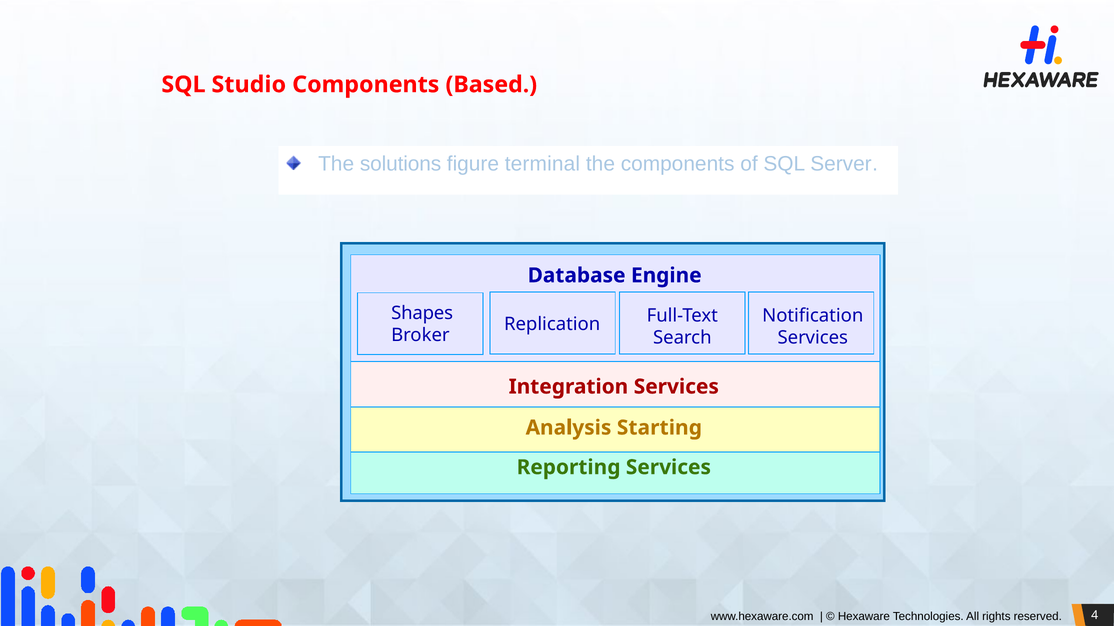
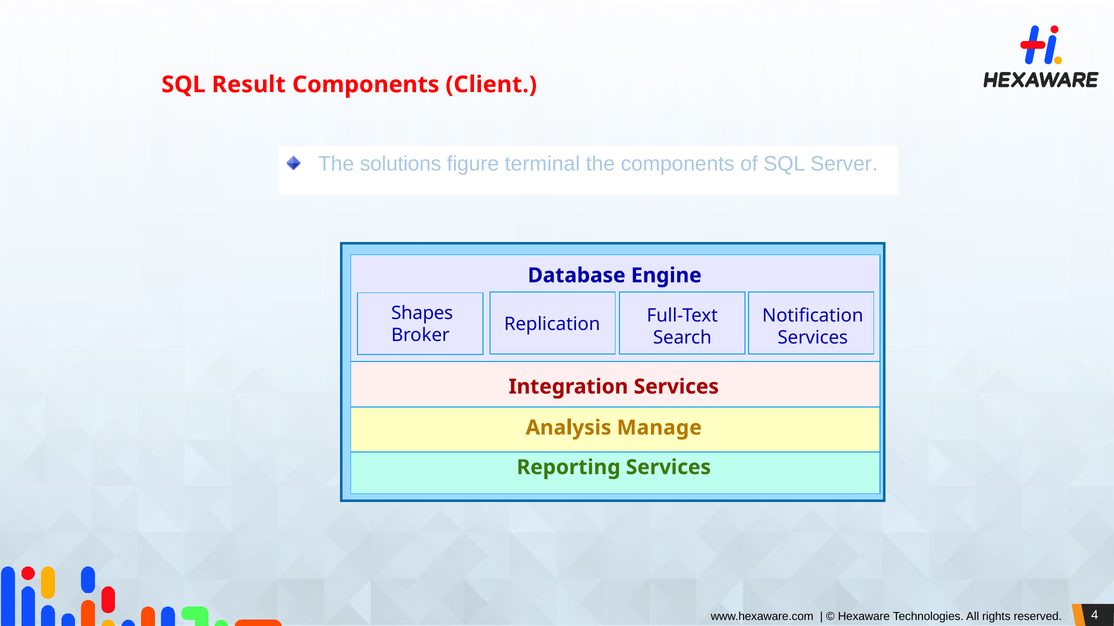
Studio: Studio -> Result (249, 85)
Based: Based -> Client (491, 85)
Starting: Starting -> Manage (659, 428)
